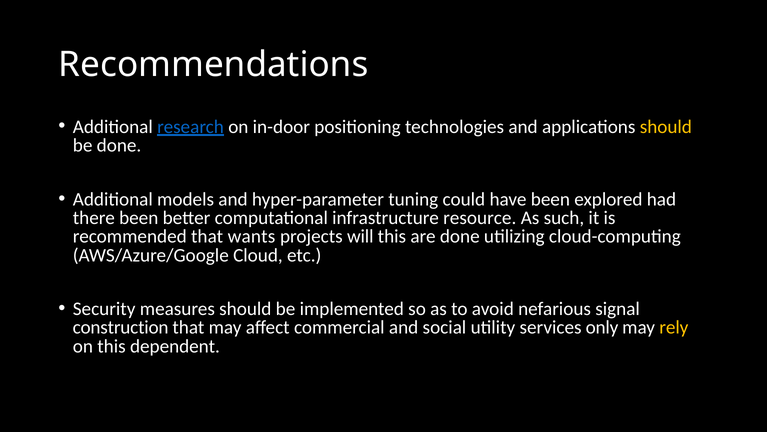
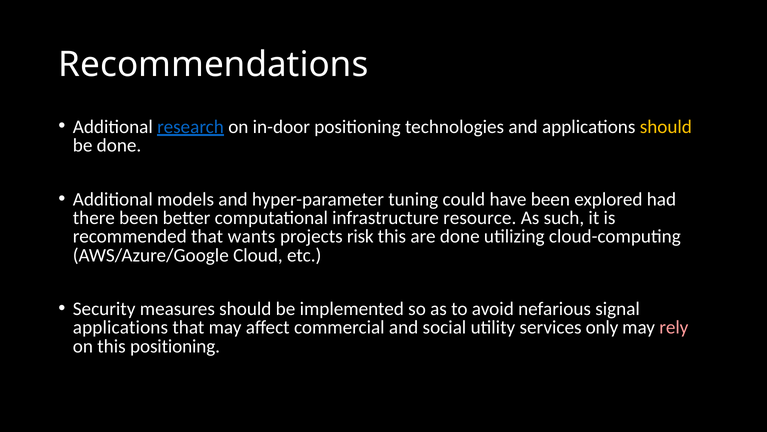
will: will -> risk (360, 236)
construction: construction -> applications (120, 327)
rely colour: yellow -> pink (674, 327)
this dependent: dependent -> positioning (175, 346)
